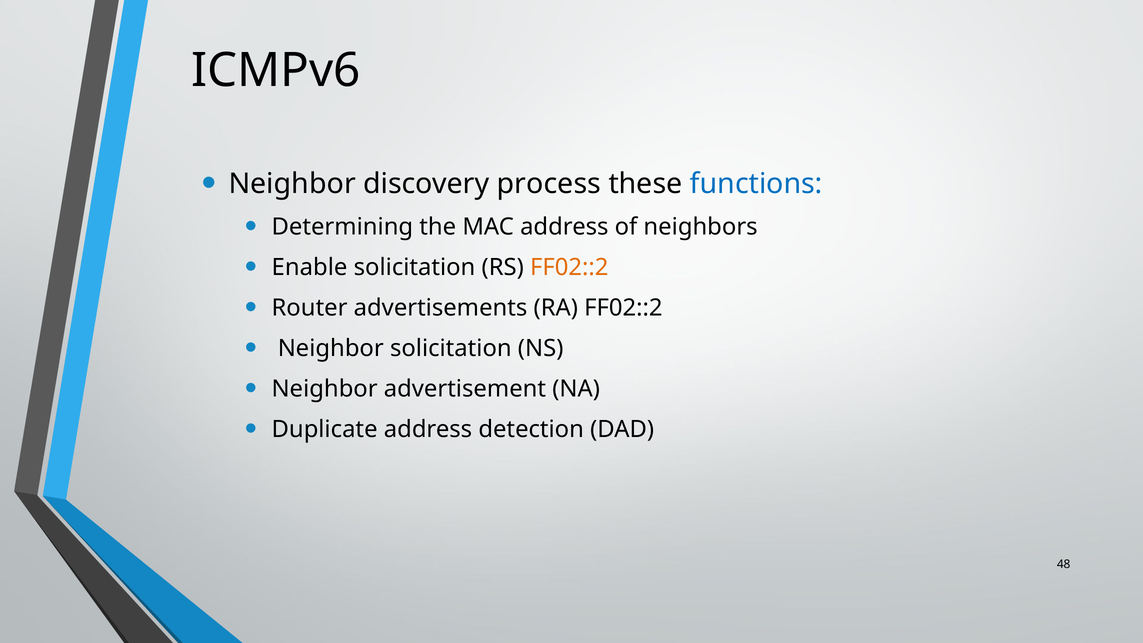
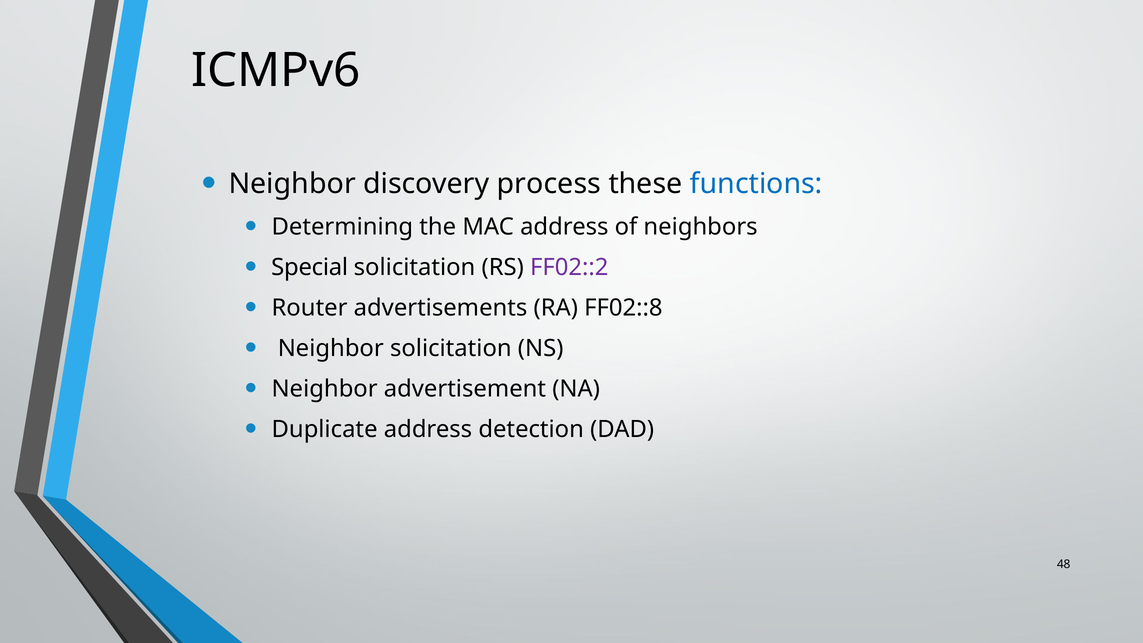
Enable: Enable -> Special (310, 268)
FF02::2 colour: orange -> purple (569, 268)
RA FF02::2: FF02::2 -> FF02::8 (623, 308)
